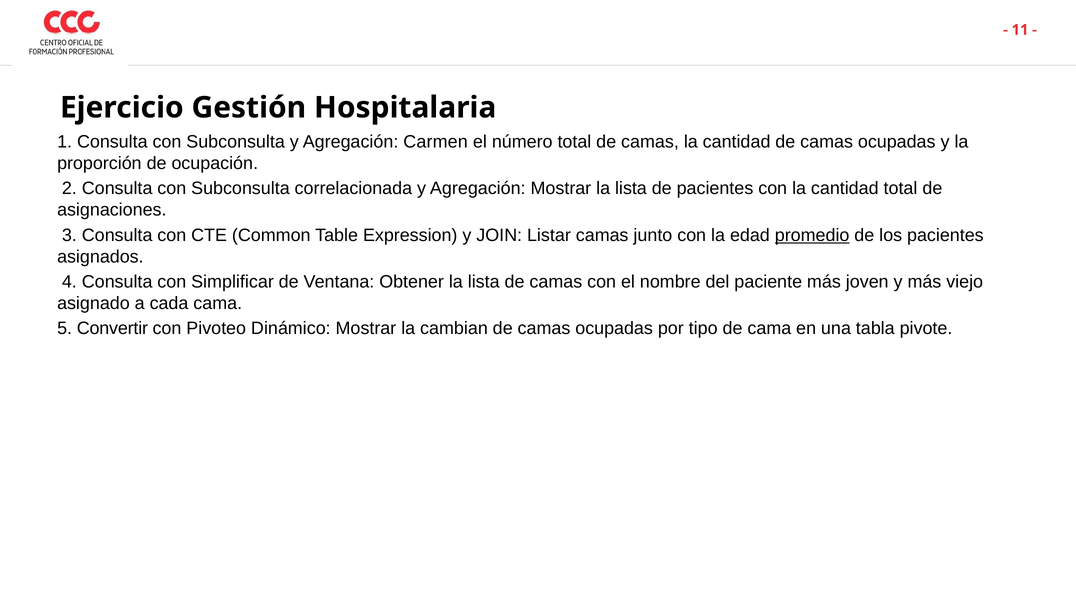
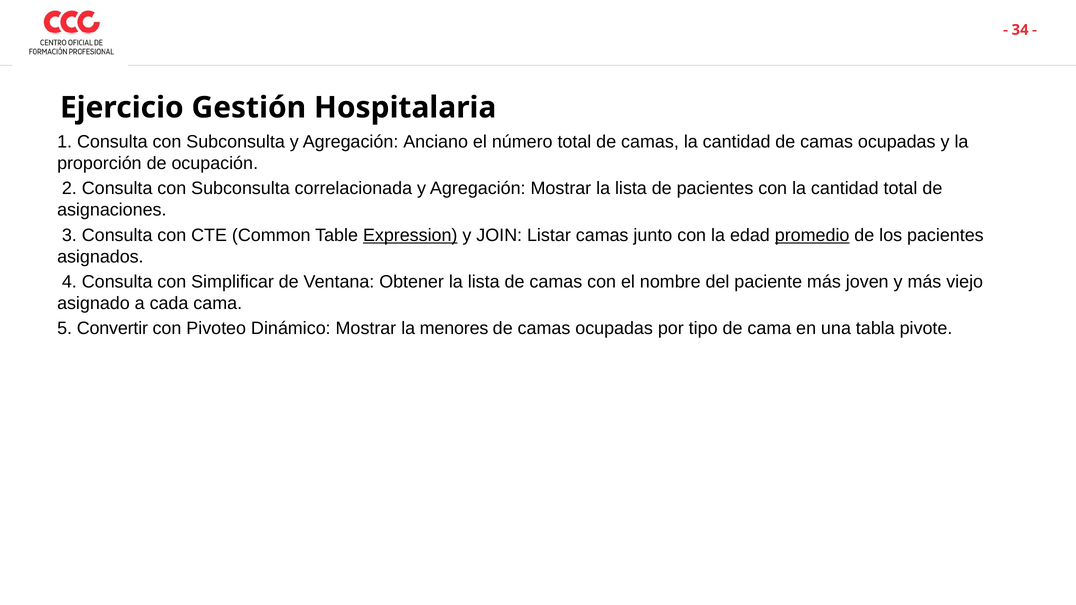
11: 11 -> 34 (1020, 30)
Carmen: Carmen -> Anciano (436, 142)
Expression underline: none -> present (410, 235)
cambian: cambian -> menores (454, 329)
